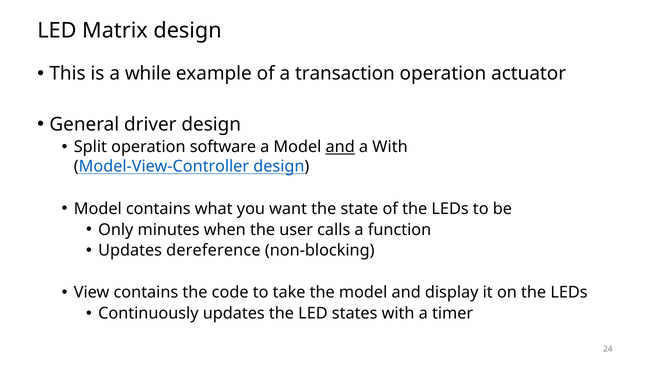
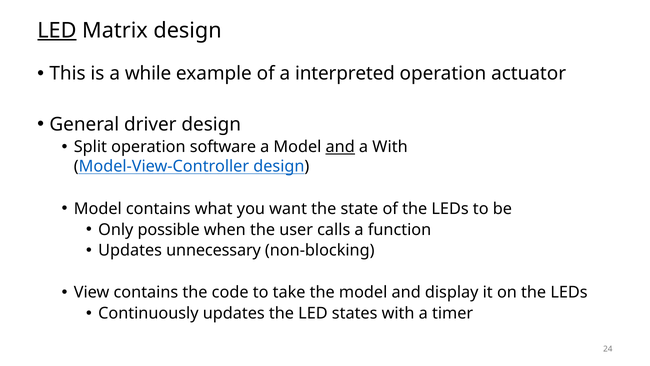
LED underline: none -> present (57, 30)
transaction: transaction -> interpreted (345, 73)
minutes: minutes -> possible (169, 229)
dereference: dereference -> unnecessary (214, 250)
